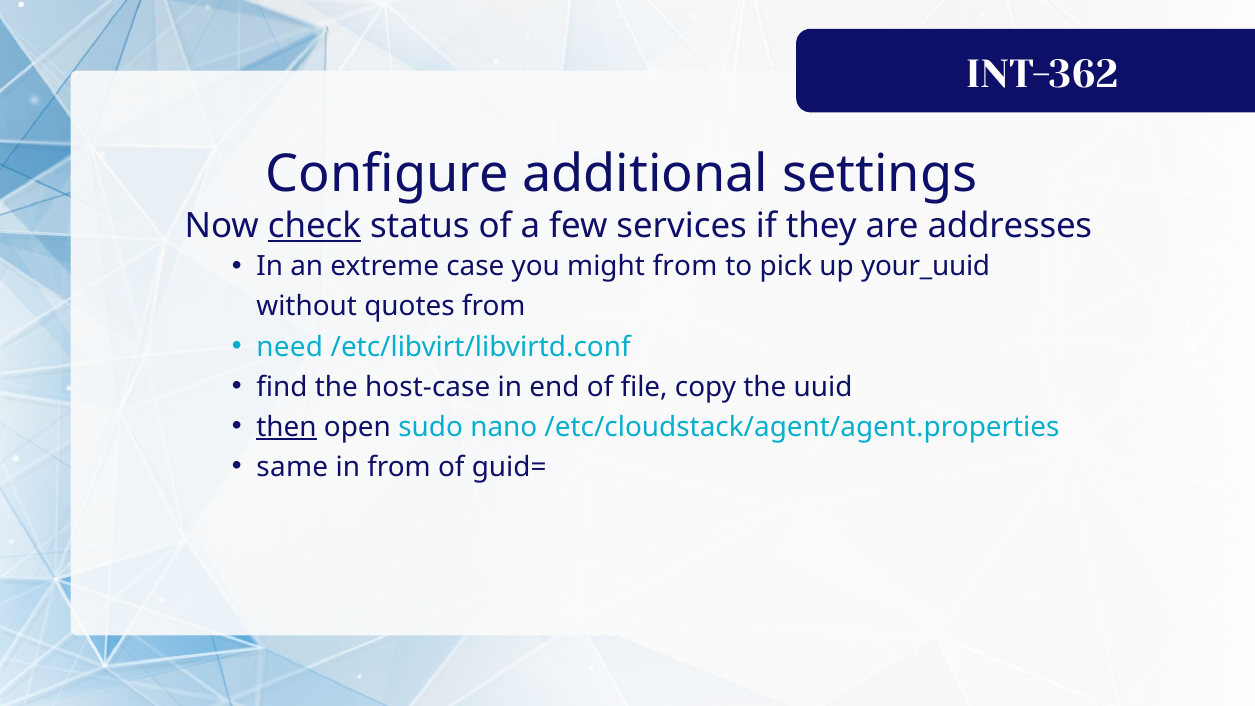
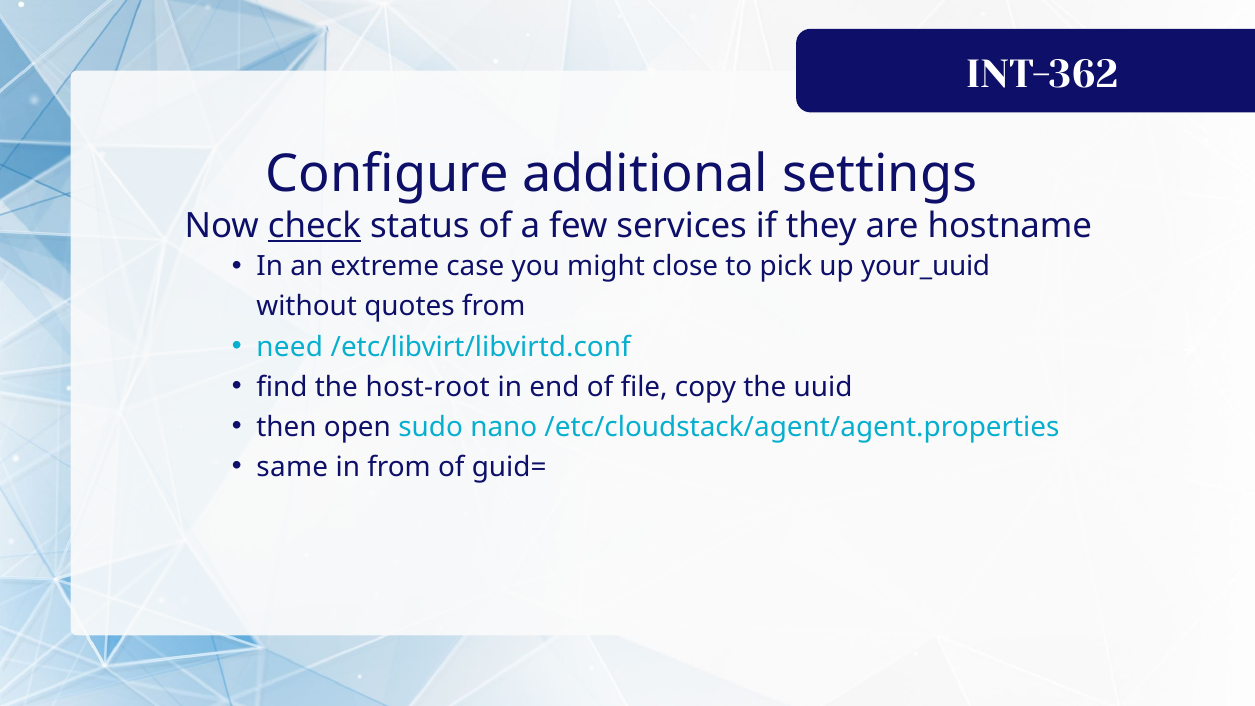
addresses: addresses -> hostname (1010, 226)
might from: from -> close (685, 267)
host-case: host-case -> host-root (428, 387)
then underline: present -> none (287, 427)
